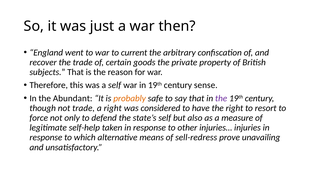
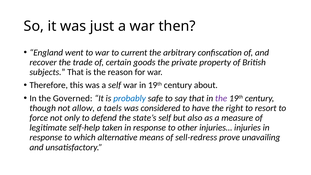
sense: sense -> about (206, 85)
Abundant: Abundant -> Governed (73, 98)
probably colour: orange -> blue (130, 98)
not trade: trade -> allow (84, 108)
a right: right -> taels (113, 108)
